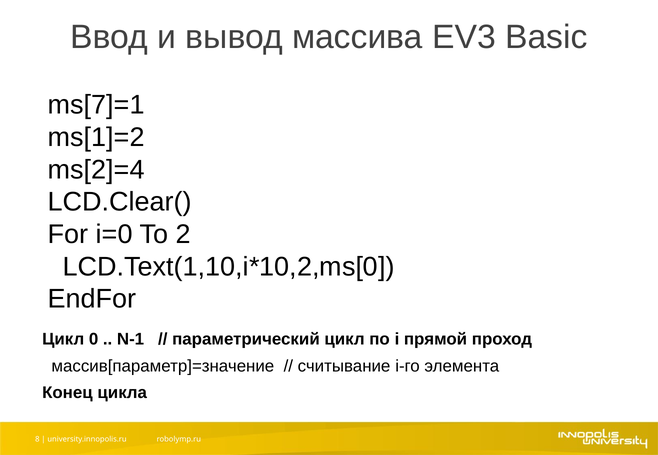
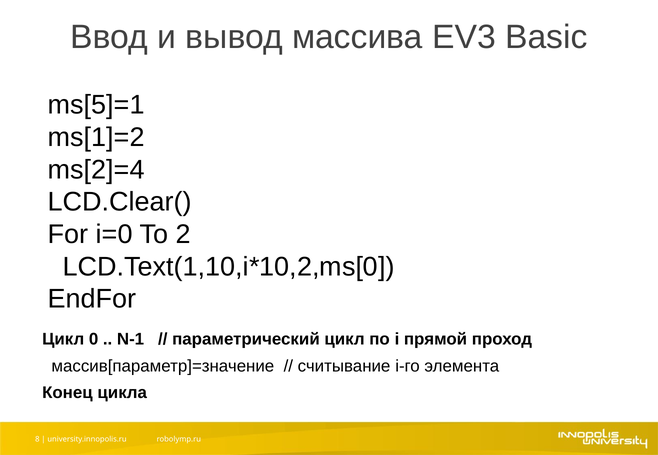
ms[7]=1: ms[7]=1 -> ms[5]=1 (96, 105)
